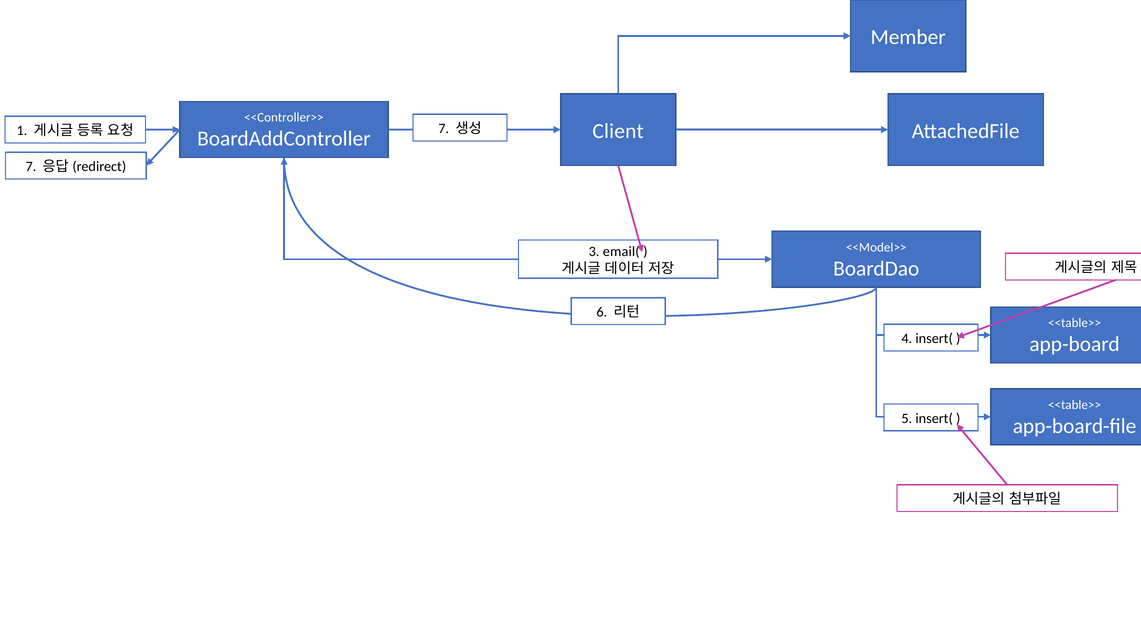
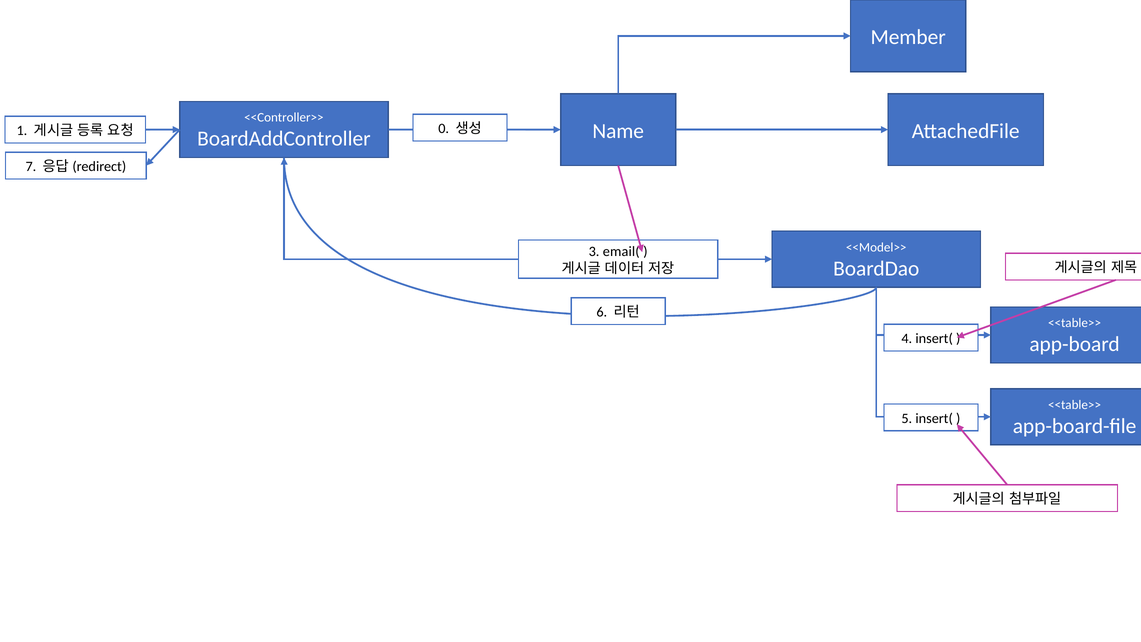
Client: Client -> Name (618, 131)
7: 7 -> 0 (444, 129)
